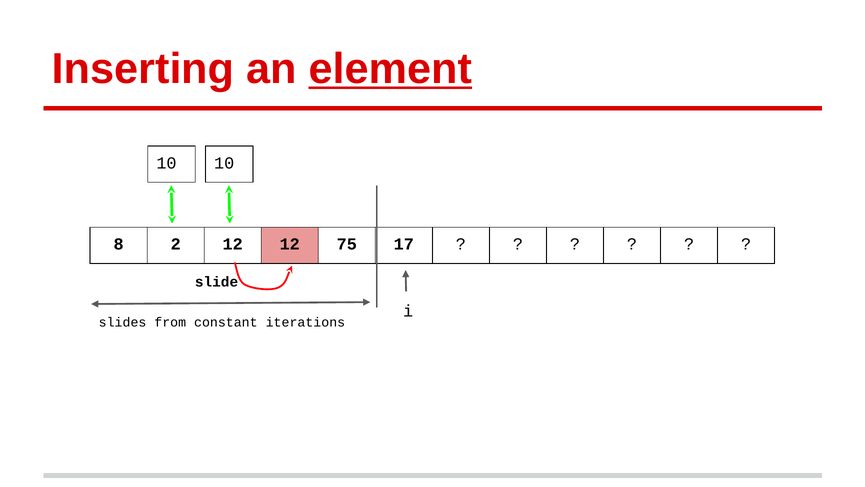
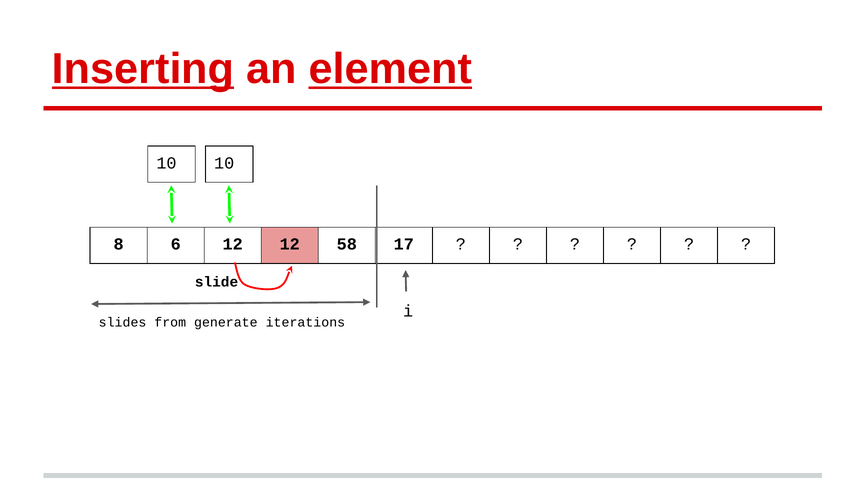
Inserting underline: none -> present (143, 69)
2: 2 -> 6 (176, 244)
75: 75 -> 58 (347, 244)
constant: constant -> generate (226, 322)
